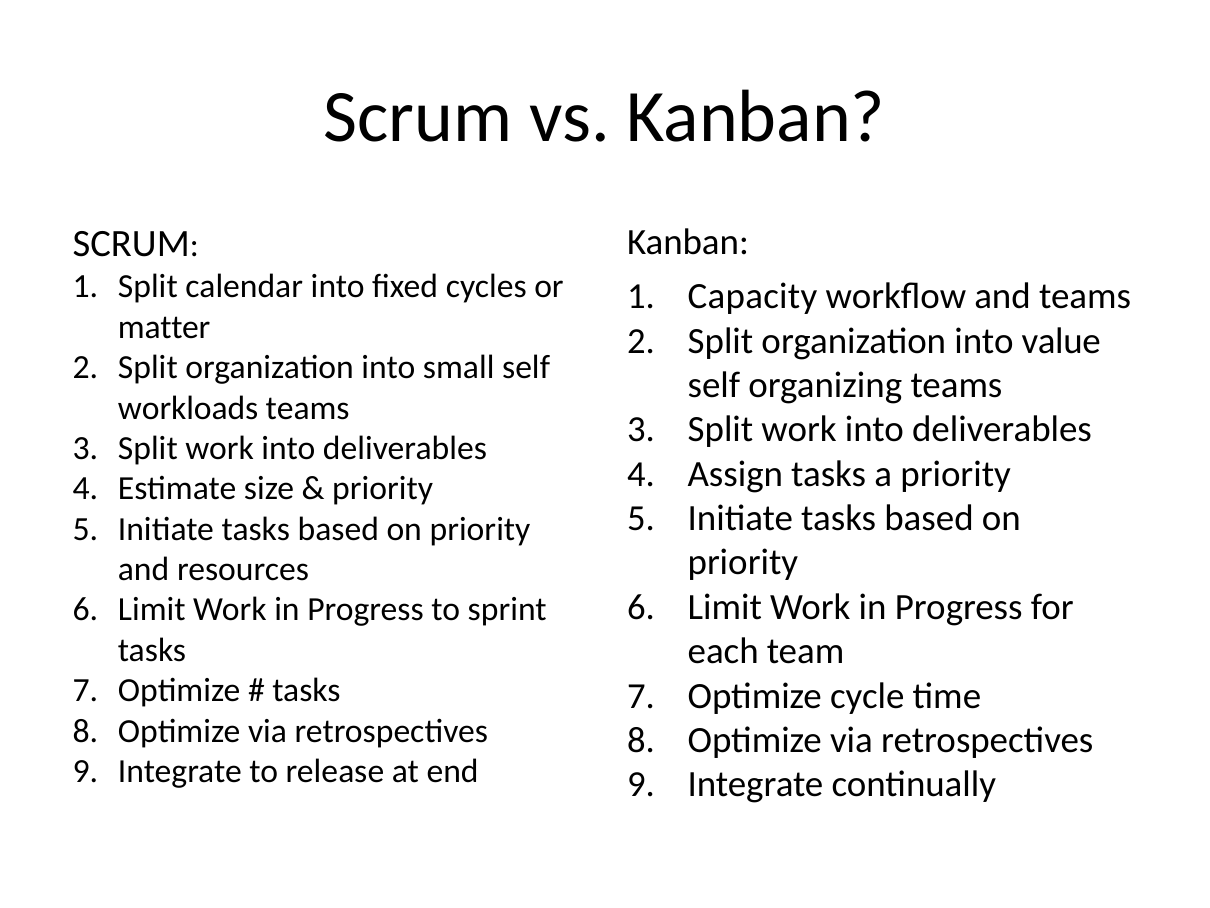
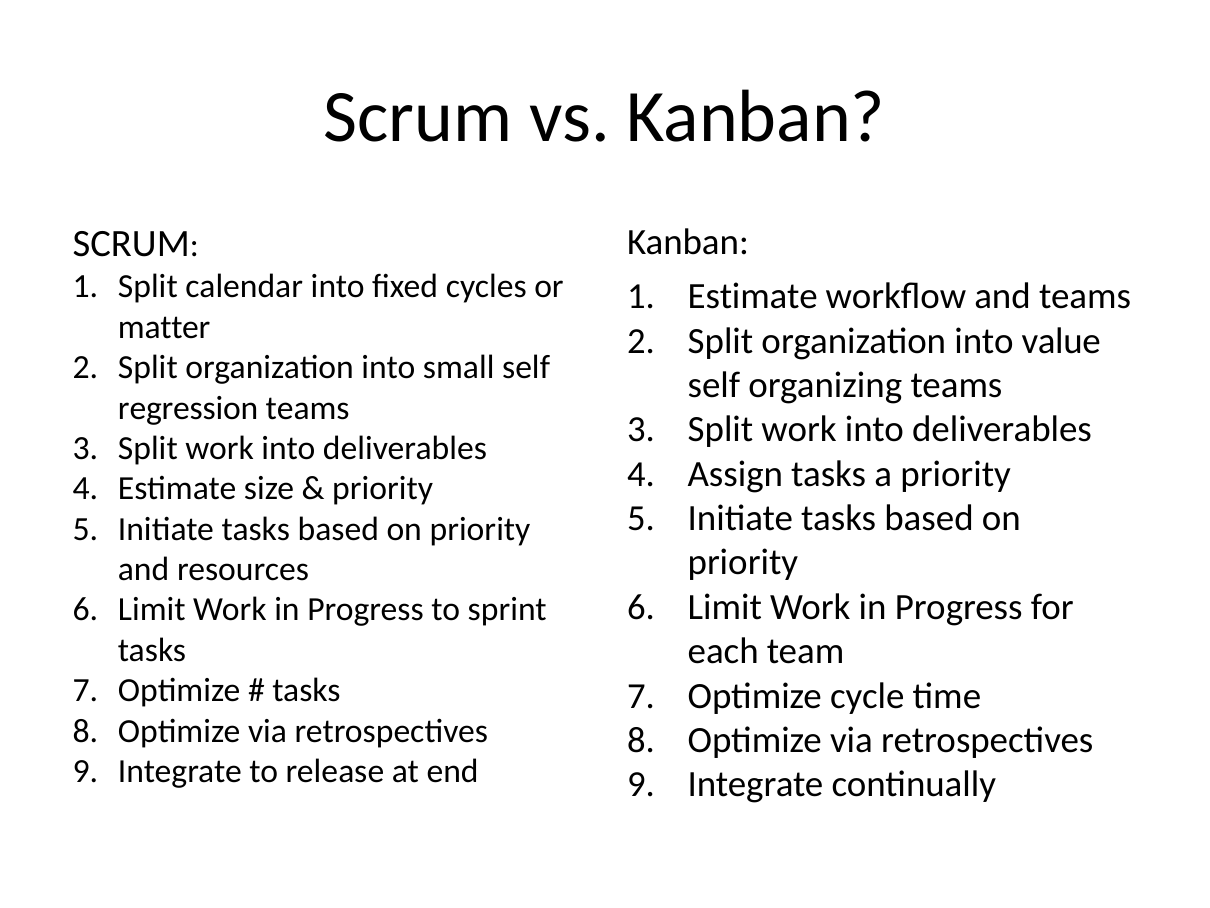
Capacity: Capacity -> Estimate (753, 296)
workloads: workloads -> regression (188, 408)
